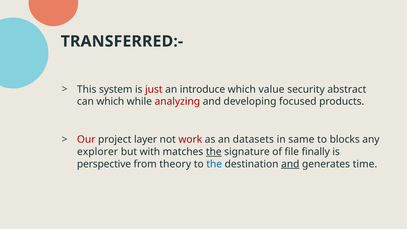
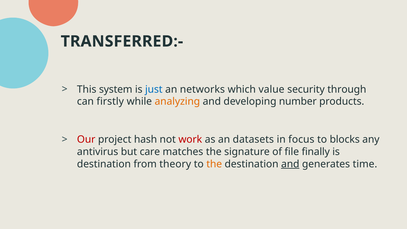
just colour: red -> blue (154, 89)
introduce: introduce -> networks (202, 89)
abstract: abstract -> through (347, 89)
can which: which -> firstly (110, 102)
analyzing colour: red -> orange (177, 102)
focused: focused -> number (298, 102)
layer: layer -> hash (146, 140)
same: same -> focus (301, 140)
explorer: explorer -> antivirus (98, 152)
with: with -> care (150, 152)
the underline: present -> none (214, 152)
perspective: perspective -> destination (104, 164)
the colour: blue -> orange (214, 164)
